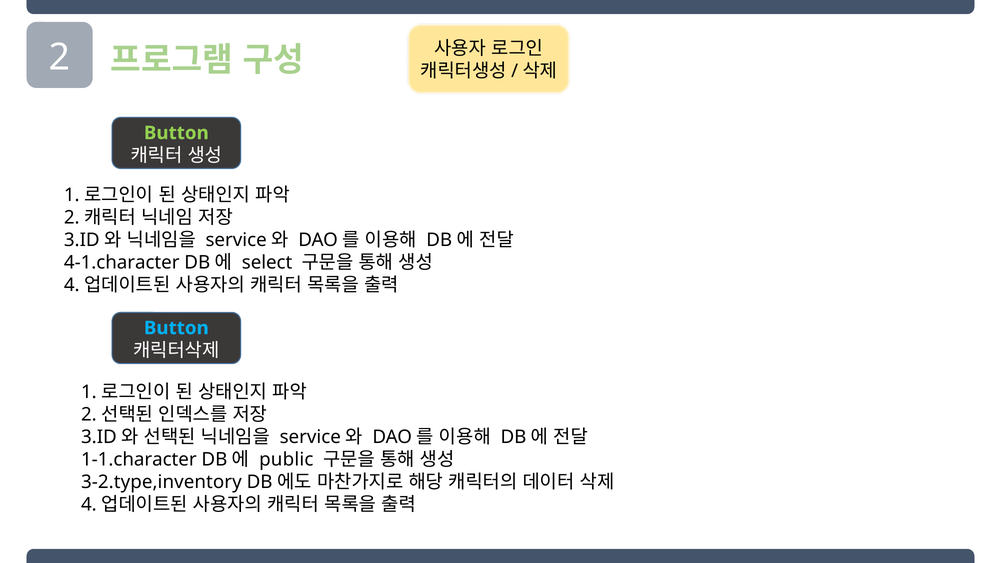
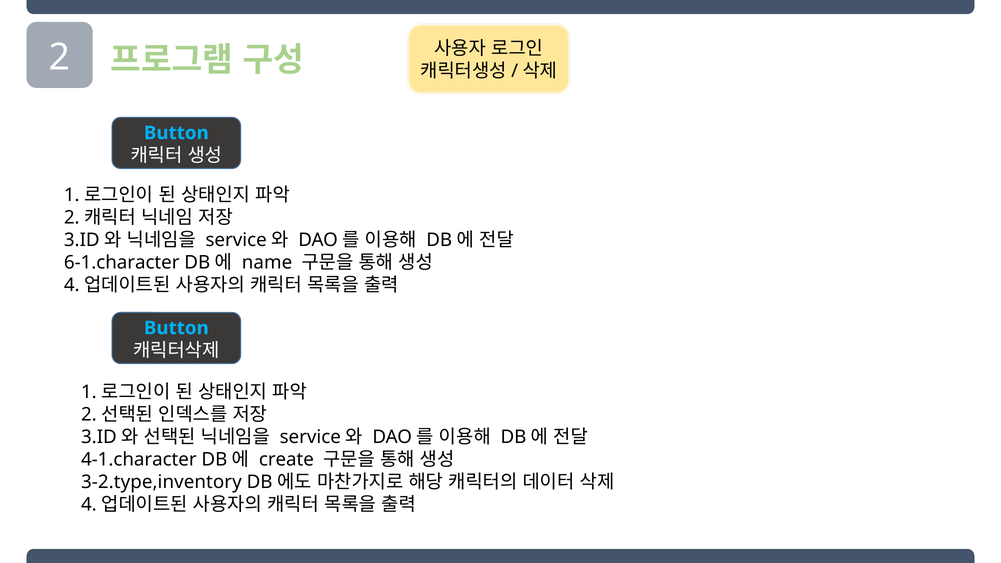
Button colour: light green -> light blue (176, 133)
4-1.character: 4-1.character -> 6-1.character (122, 263)
select: select -> name (267, 263)
1-1.character: 1-1.character -> 4-1.character (139, 460)
public: public -> create (286, 460)
